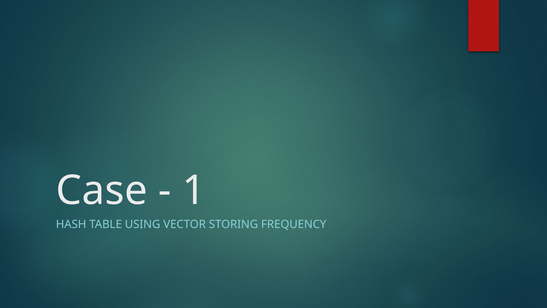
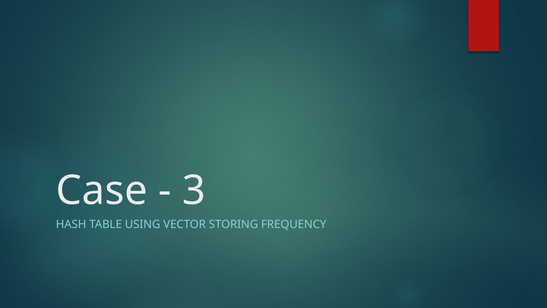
1: 1 -> 3 (194, 191)
